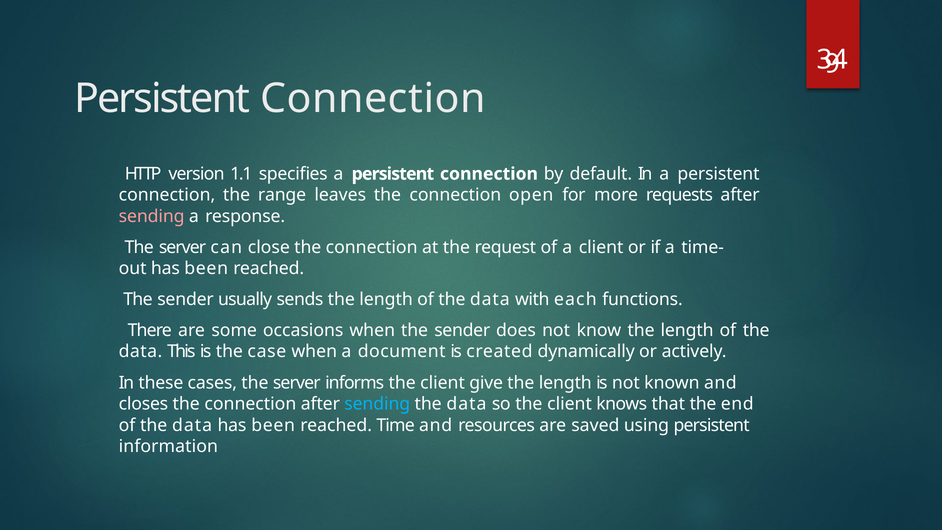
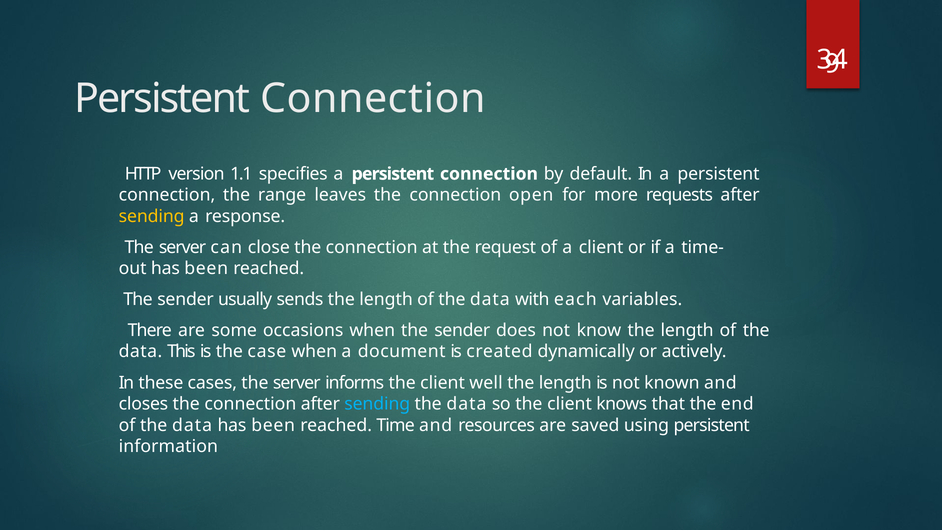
sending colour: pink -> yellow (152, 216)
functions: functions -> variables (642, 299)
give: give -> well (486, 383)
